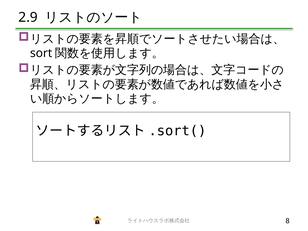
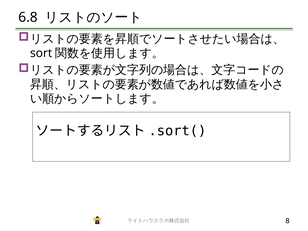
2.9: 2.9 -> 6.8 (28, 17)
